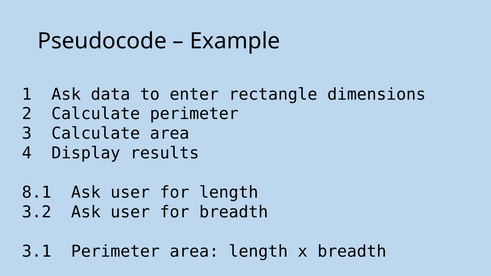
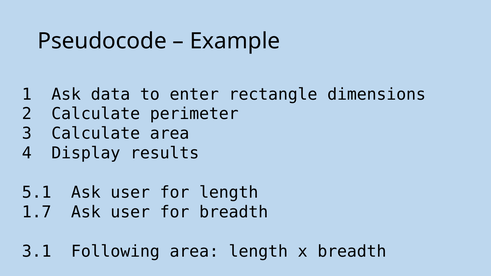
8.1: 8.1 -> 5.1 (37, 193)
3.2: 3.2 -> 1.7 (37, 212)
3.1 Perimeter: Perimeter -> Following (115, 252)
